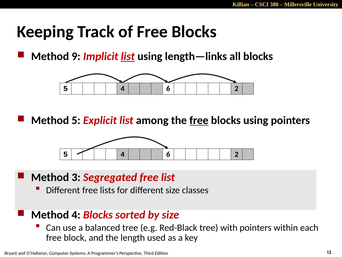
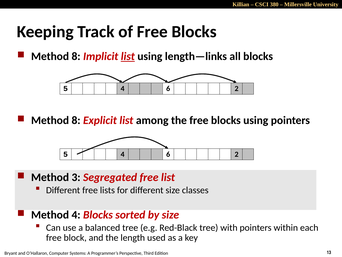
9: 9 -> 8 (76, 56)
5: 5 -> 8 (76, 120)
free underline: present -> none (199, 120)
